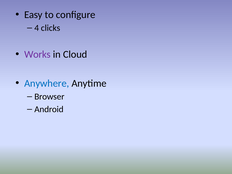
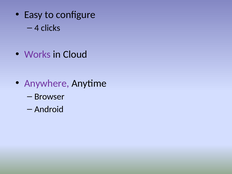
Anywhere colour: blue -> purple (47, 83)
